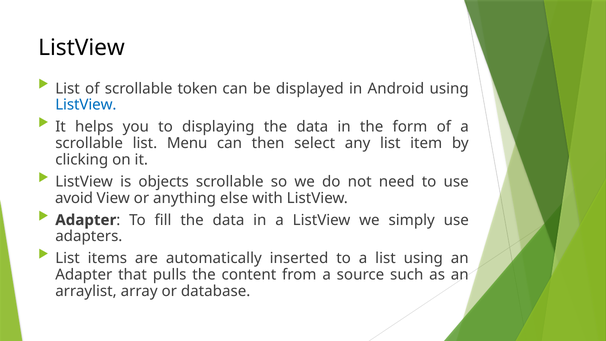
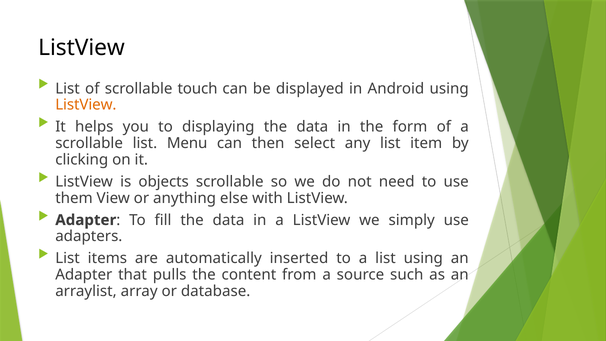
token: token -> touch (198, 88)
ListView colour: blue -> orange (86, 105)
avoid: avoid -> them (74, 198)
